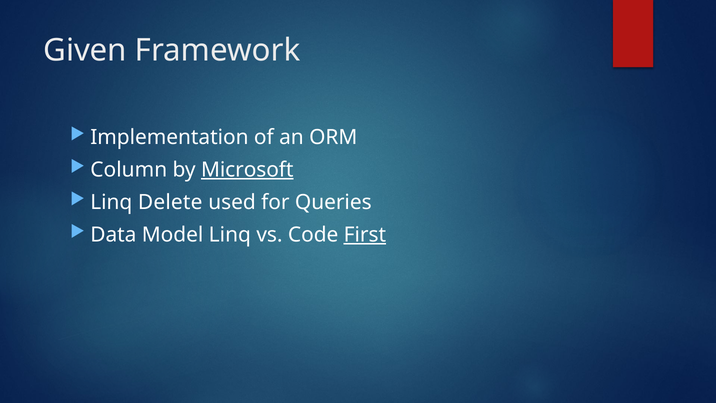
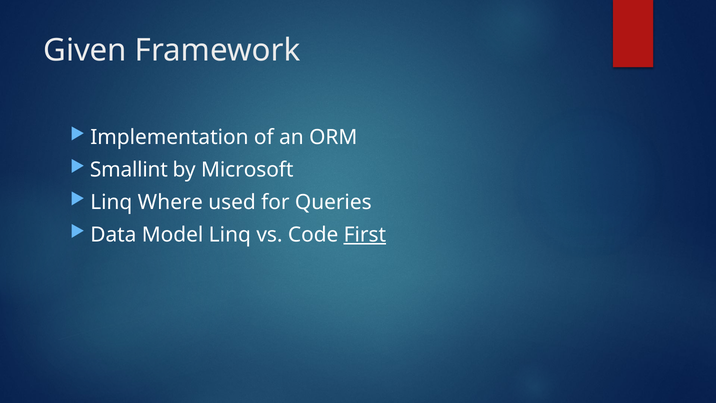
Column: Column -> Smallint (129, 170)
Microsoft underline: present -> none (247, 170)
Delete: Delete -> Where (170, 202)
